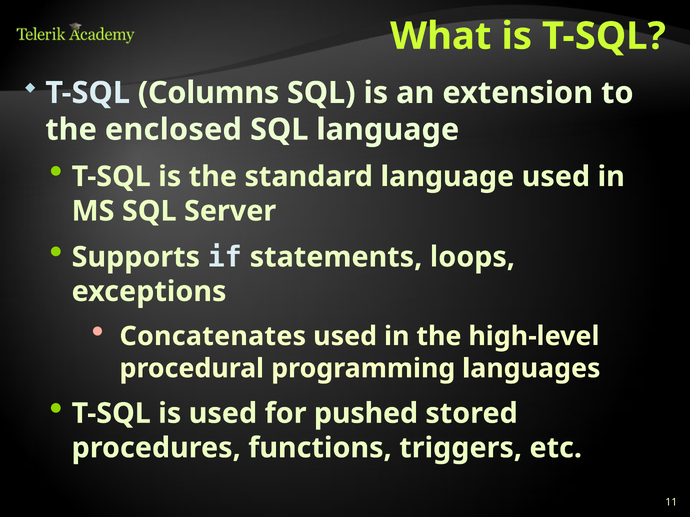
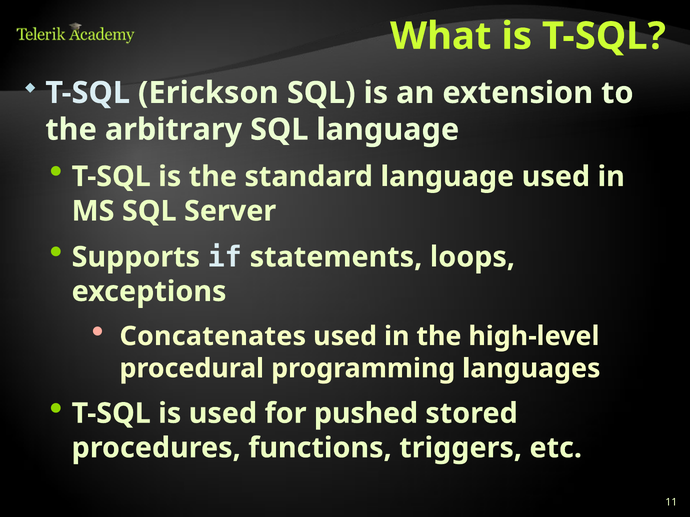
Columns: Columns -> Erickson (208, 93)
enclosed: enclosed -> arbitrary (173, 130)
